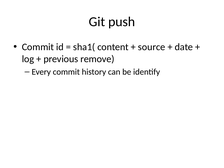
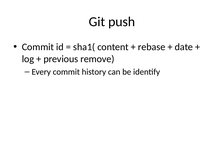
source: source -> rebase (152, 47)
